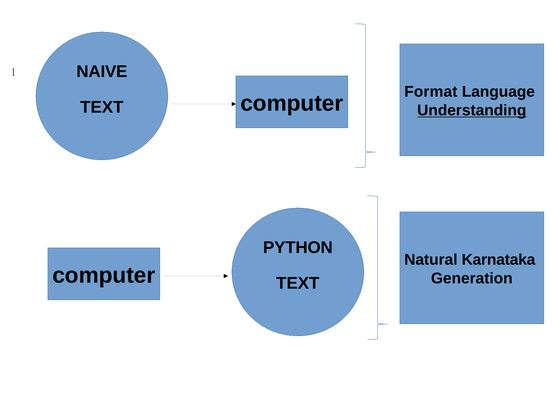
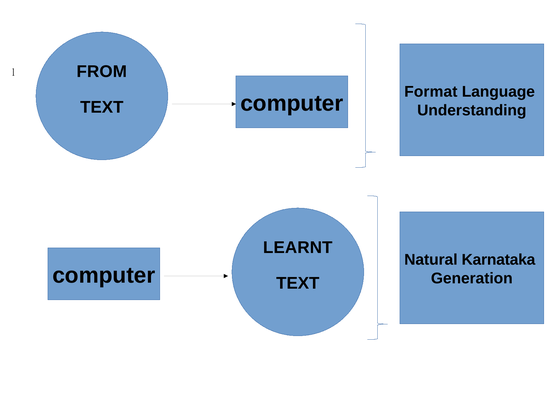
NAIVE: NAIVE -> FROM (102, 72)
Understanding underline: present -> none (472, 110)
PYTHON: PYTHON -> LEARNT (298, 248)
